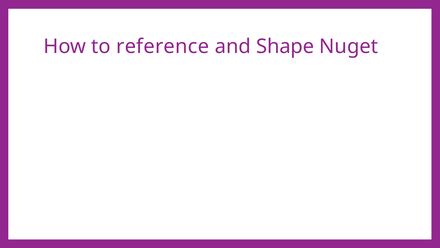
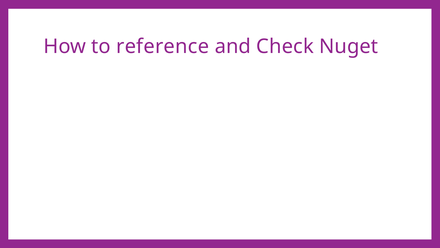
Shape: Shape -> Check (285, 46)
